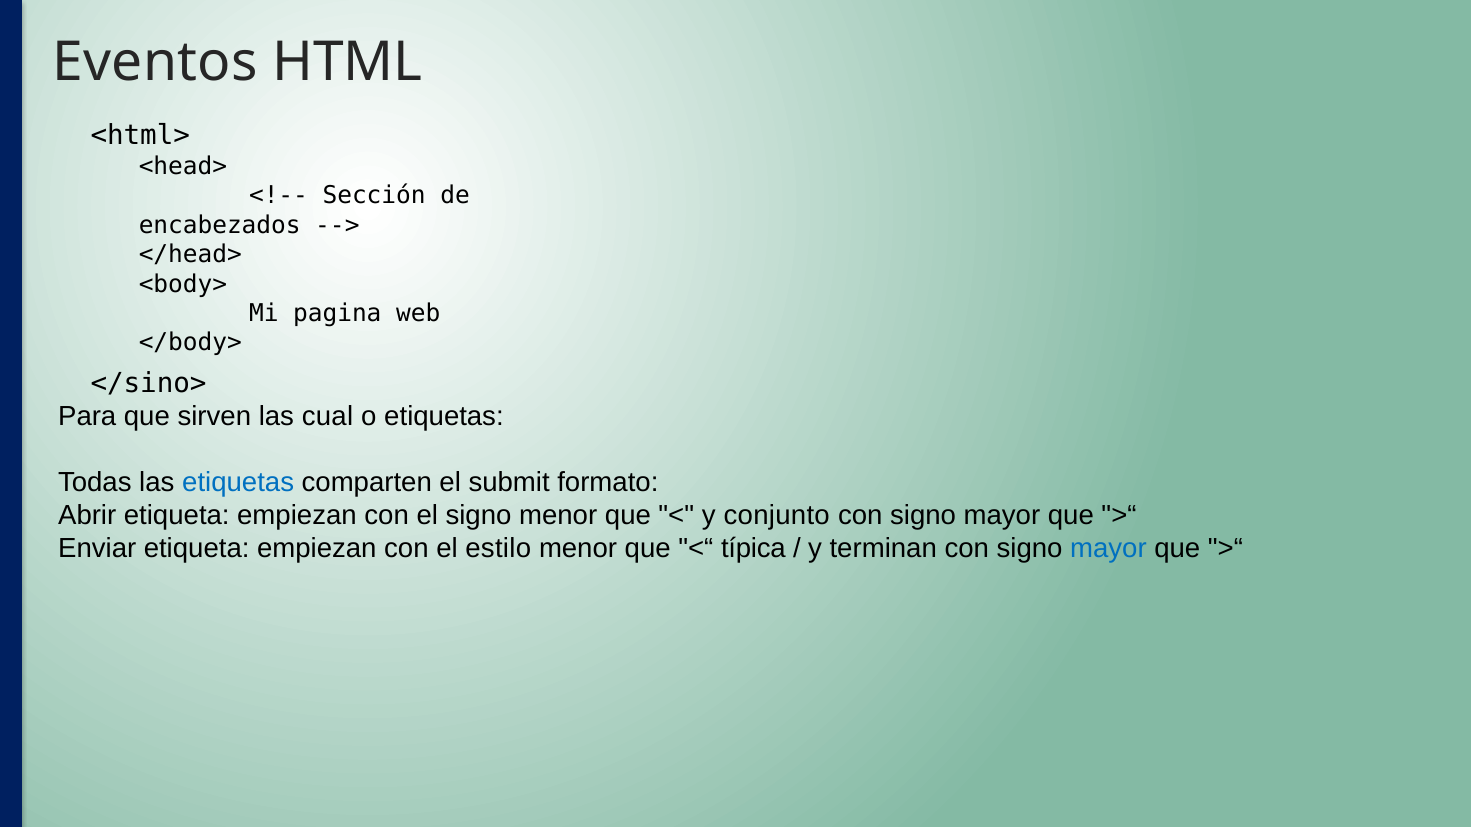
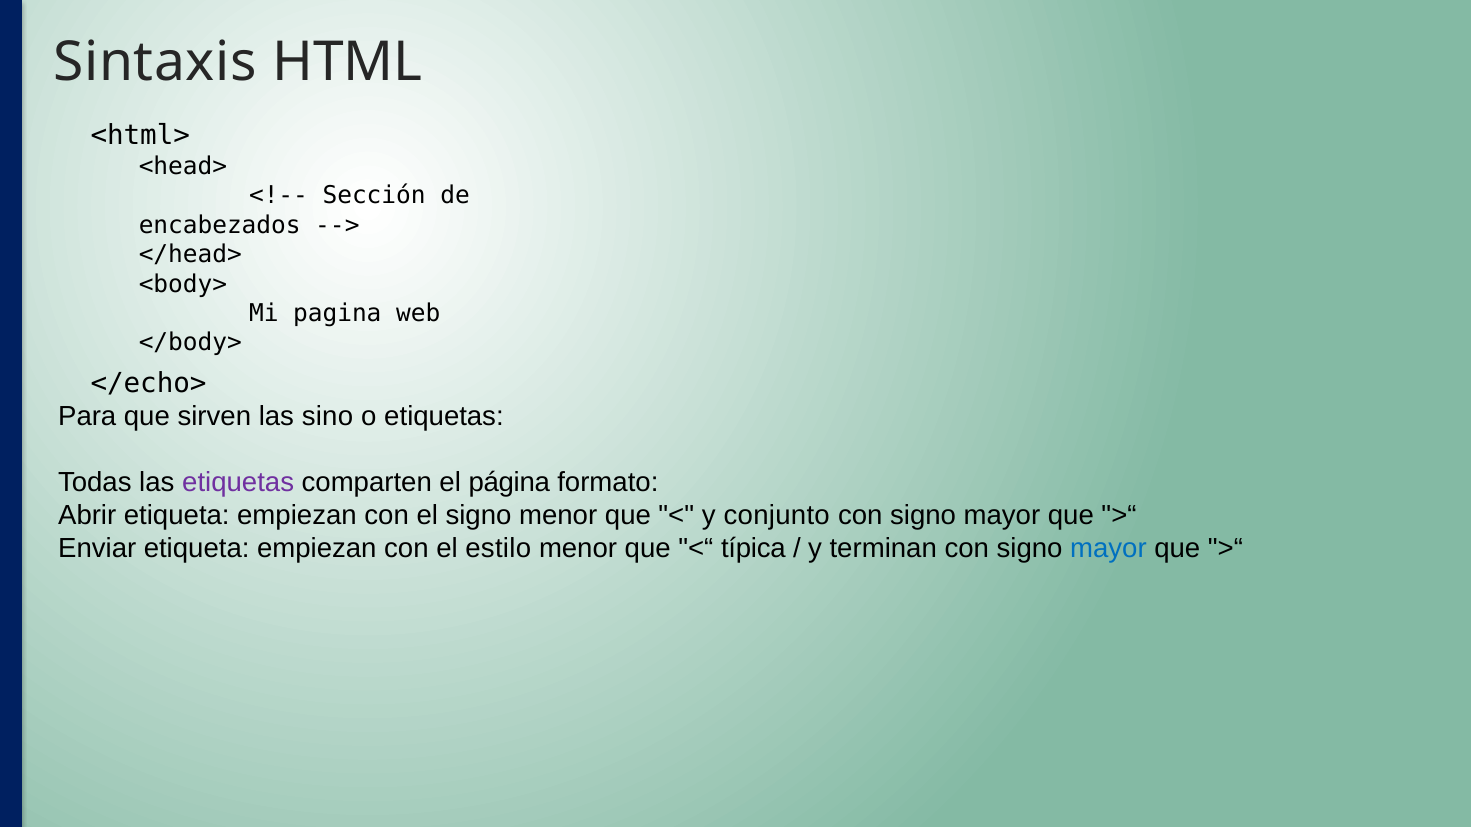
Eventos: Eventos -> Sintaxis (155, 63)
</sino>: </sino> -> </echo> (149, 384)
cual: cual -> sino (327, 416)
etiquetas colour: blue -> purple (238, 482)
submit: submit -> página (509, 482)
